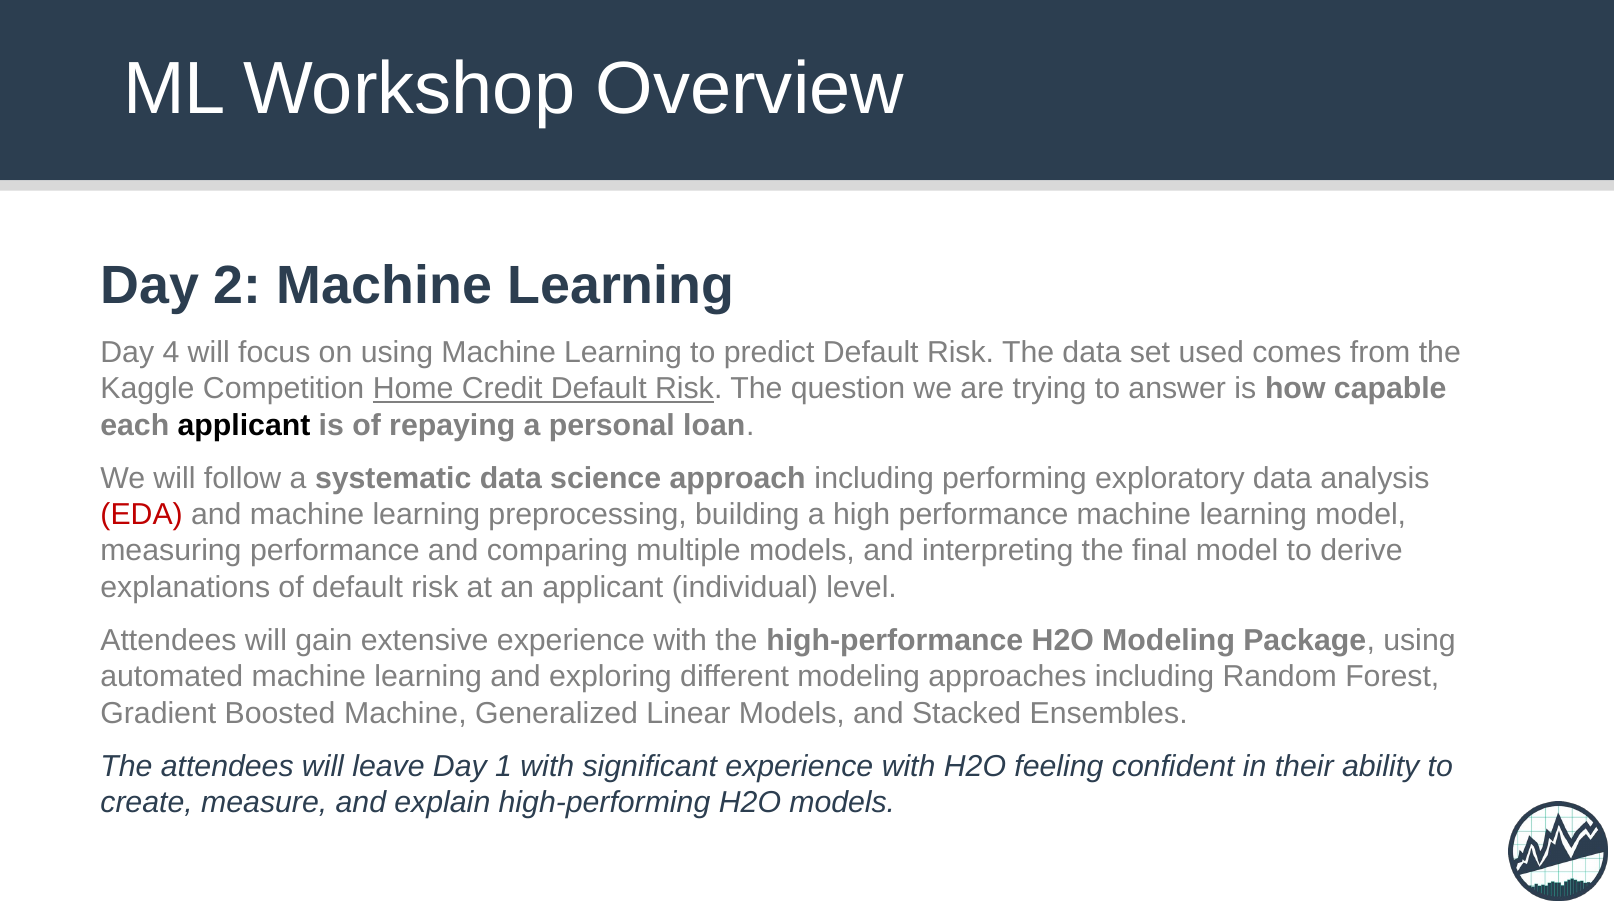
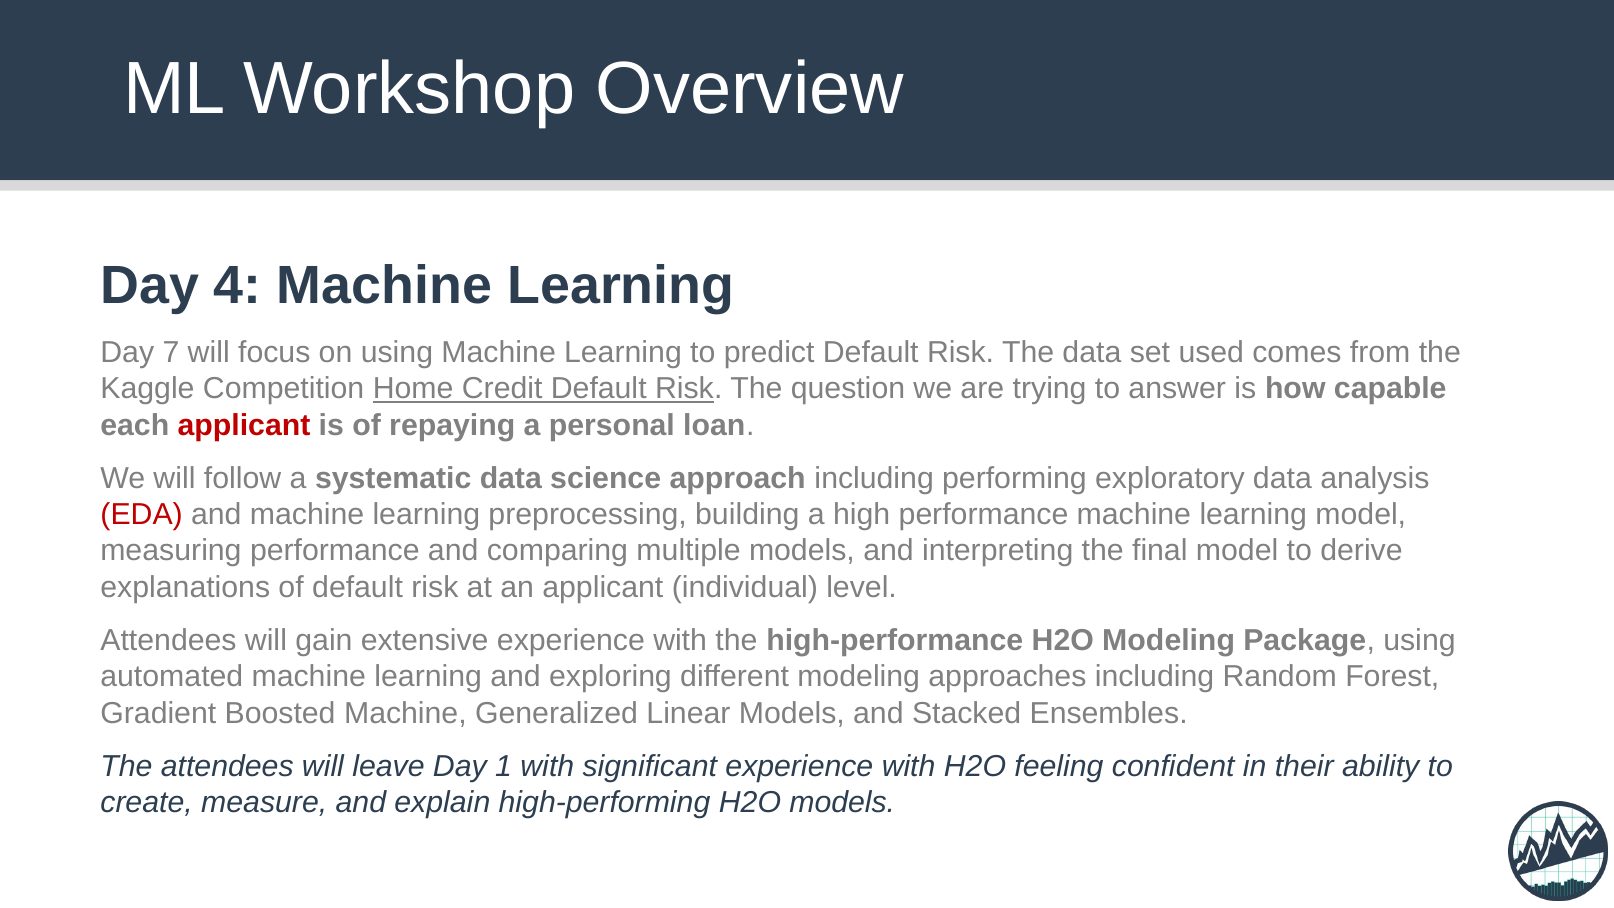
2: 2 -> 4 (238, 286)
4: 4 -> 7 (171, 352)
applicant colour: black -> red (244, 425)
